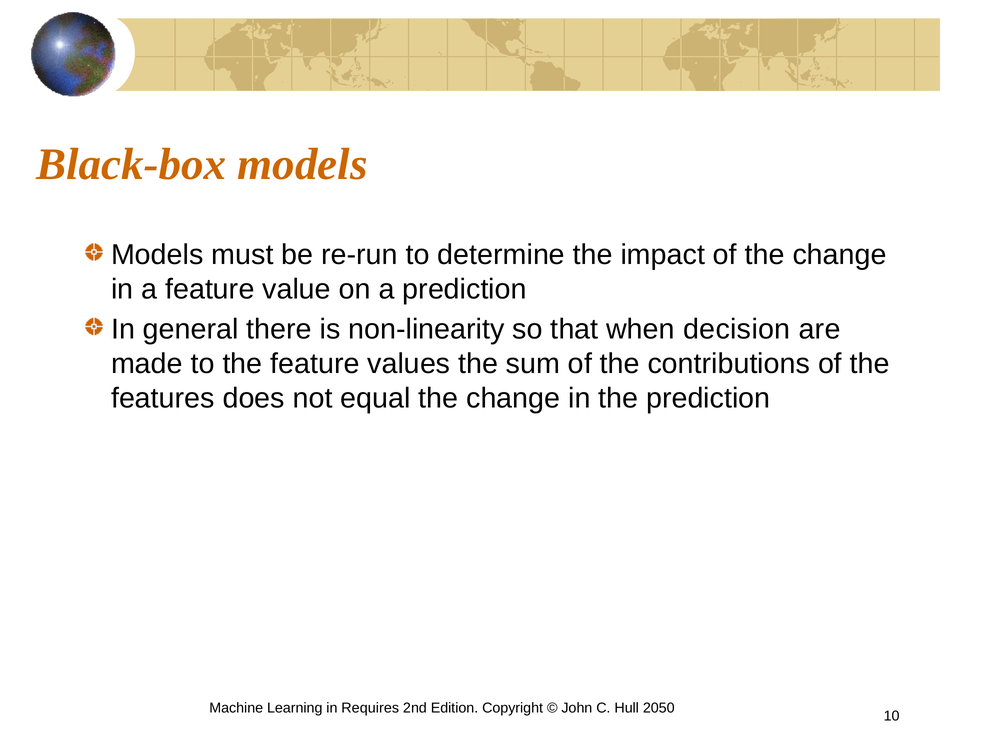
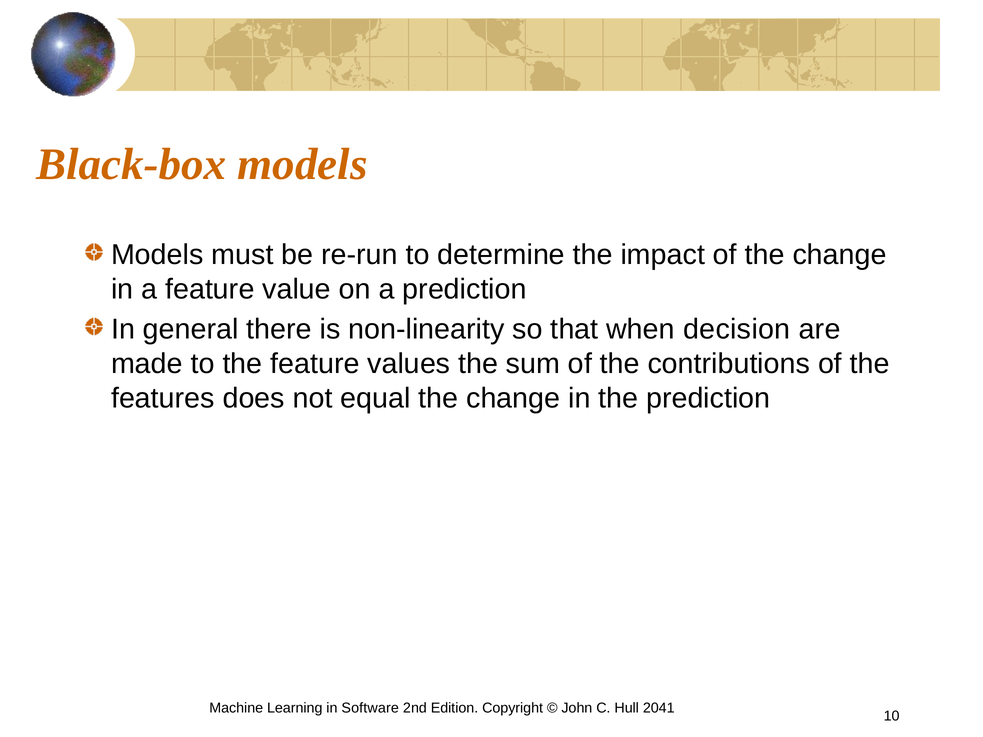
Requires: Requires -> Software (370, 708)
2050: 2050 -> 2041 (659, 708)
